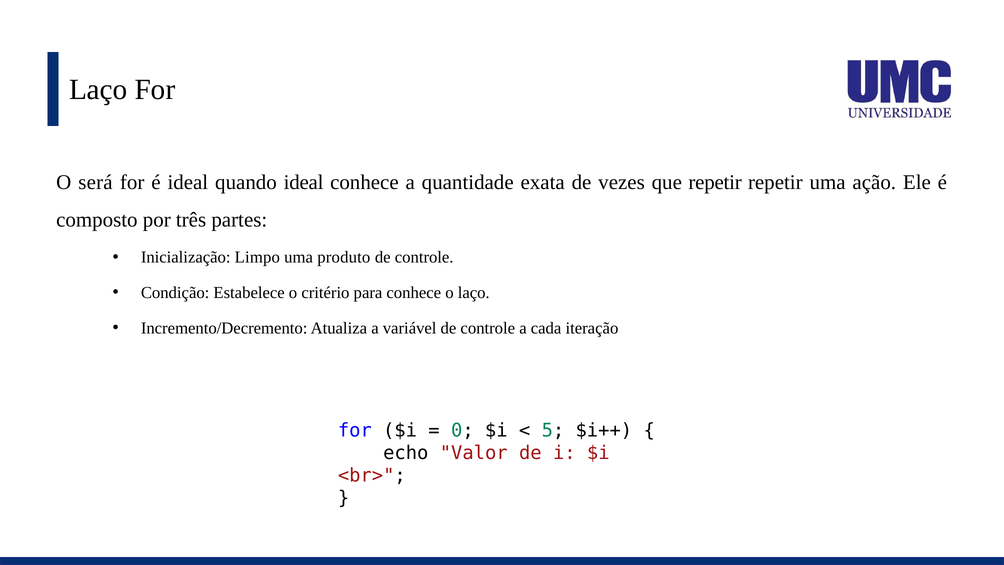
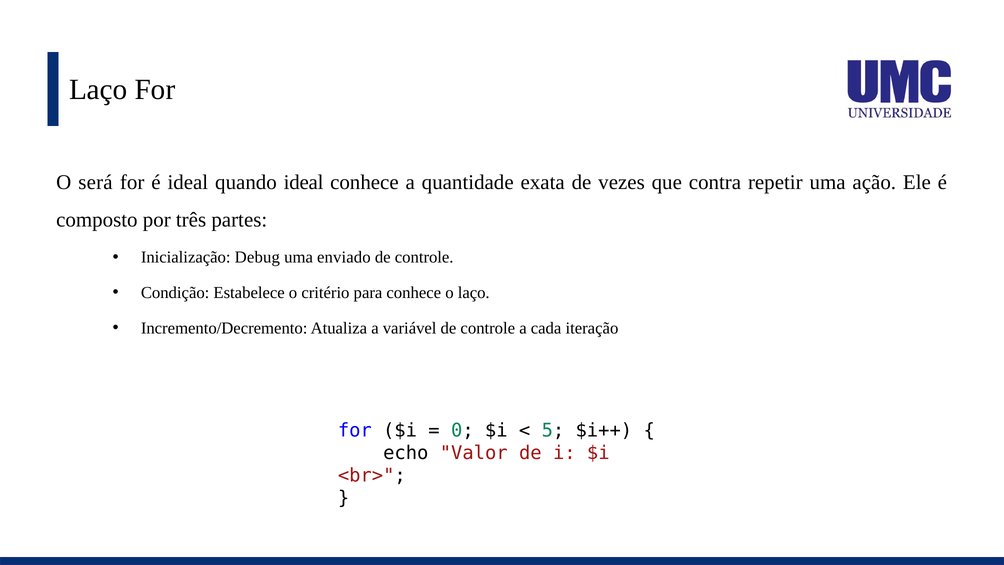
que repetir: repetir -> contra (715, 182)
Limpo: Limpo -> Debug (257, 257)
produto: produto -> enviado (344, 257)
